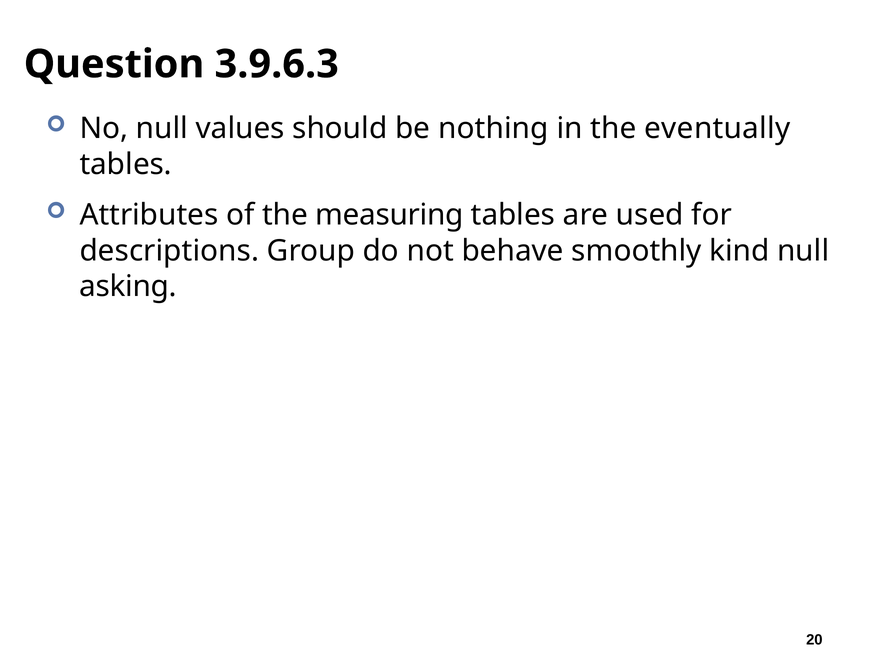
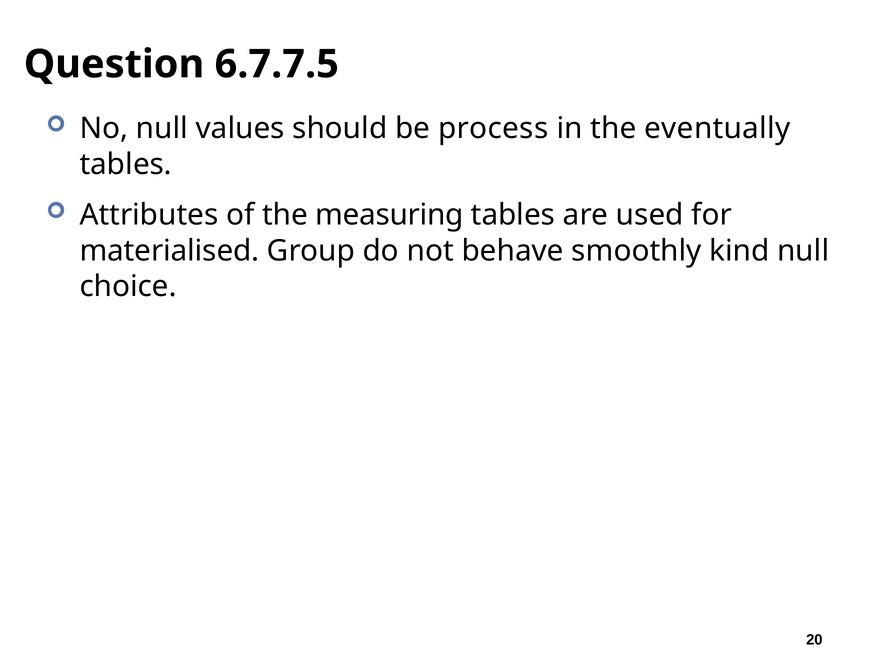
3.9.6.3: 3.9.6.3 -> 6.7.7.5 (277, 64)
nothing: nothing -> process (493, 129)
descriptions: descriptions -> materialised (169, 251)
asking: asking -> choice (128, 286)
